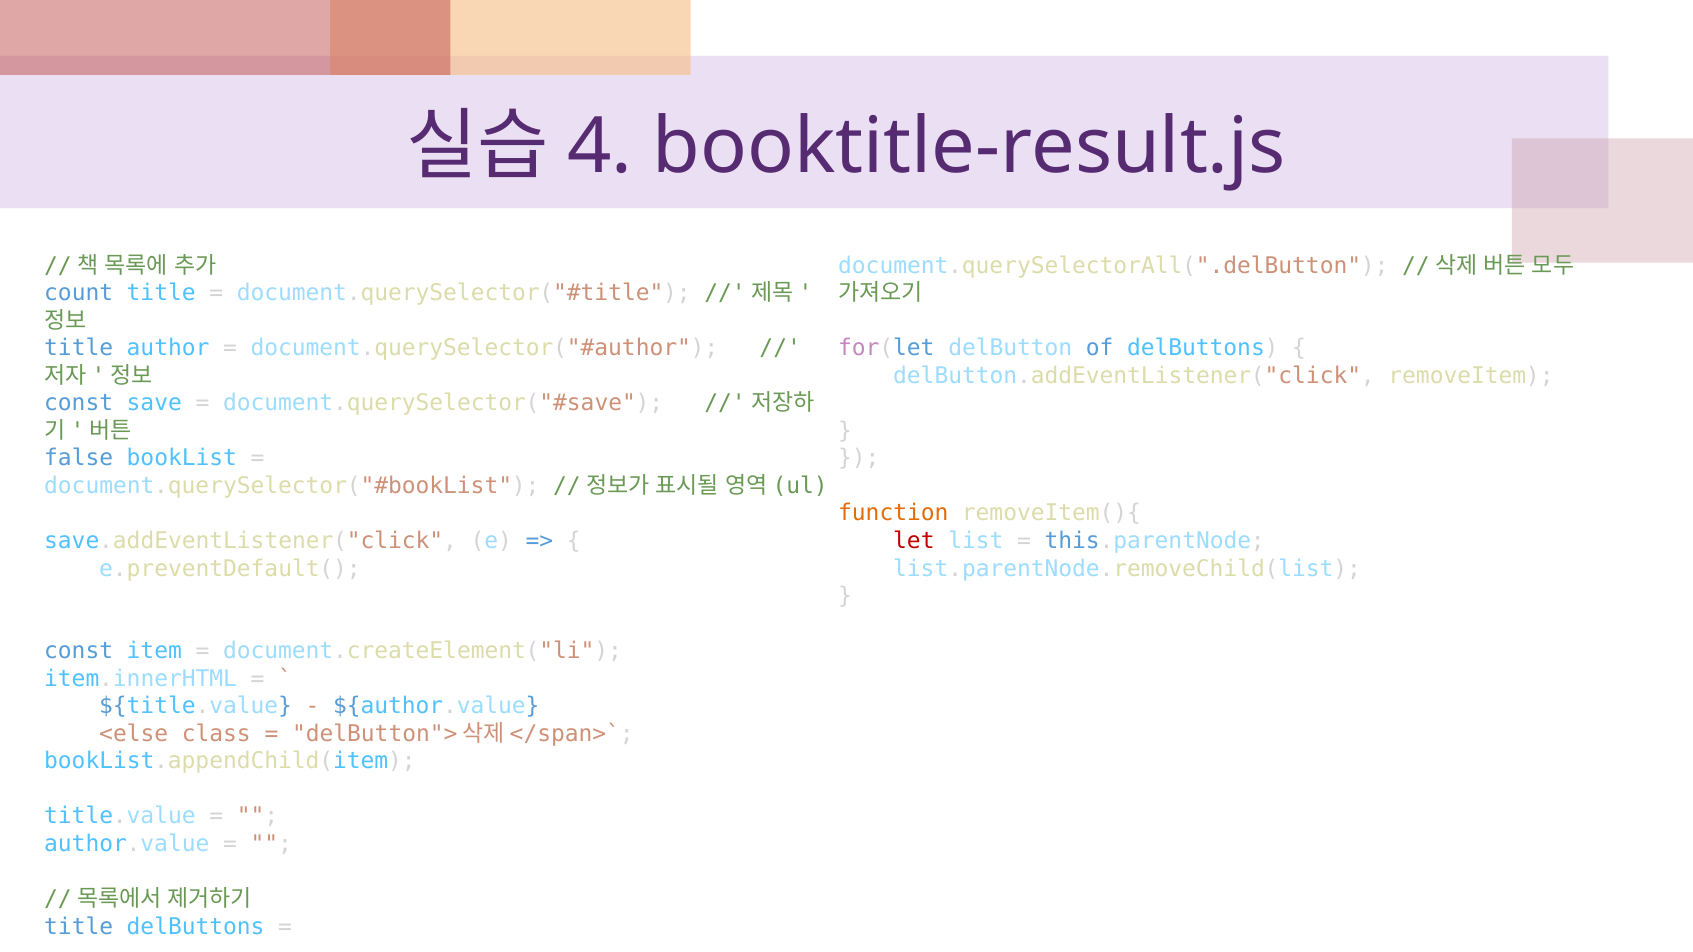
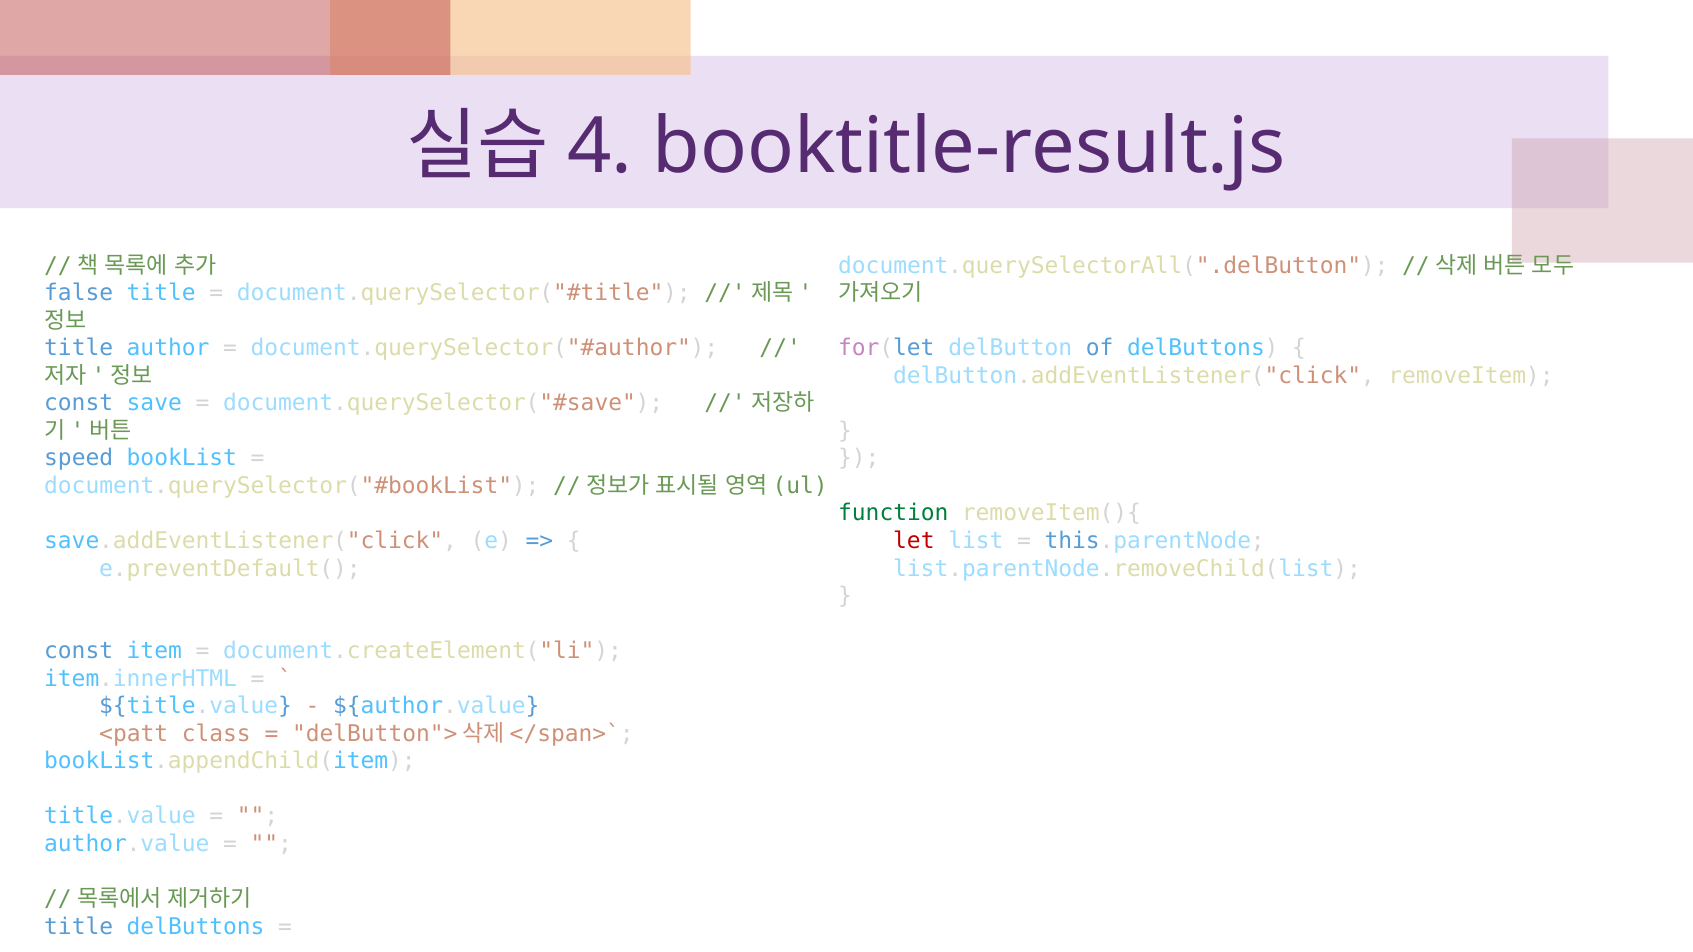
count: count -> false (79, 293)
false: false -> speed (79, 458)
function colour: orange -> green (893, 514)
<else: <else -> <patt (134, 734)
